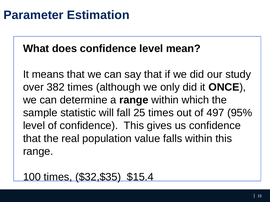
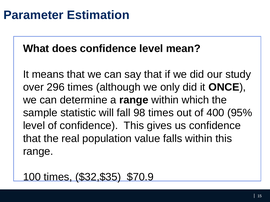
382: 382 -> 296 (56, 87)
25: 25 -> 98 (139, 113)
497: 497 -> 400 (215, 113)
$15.4: $15.4 -> $70.9 (140, 177)
